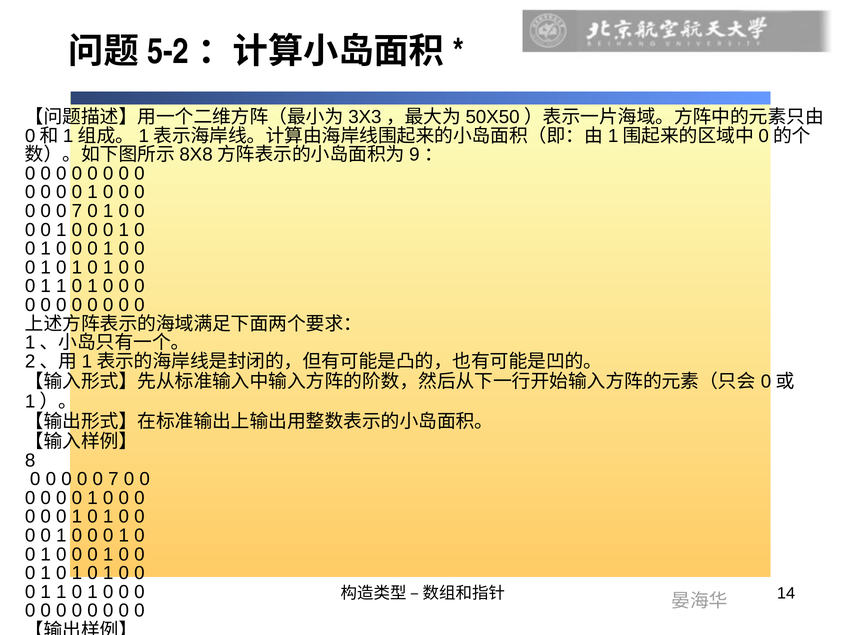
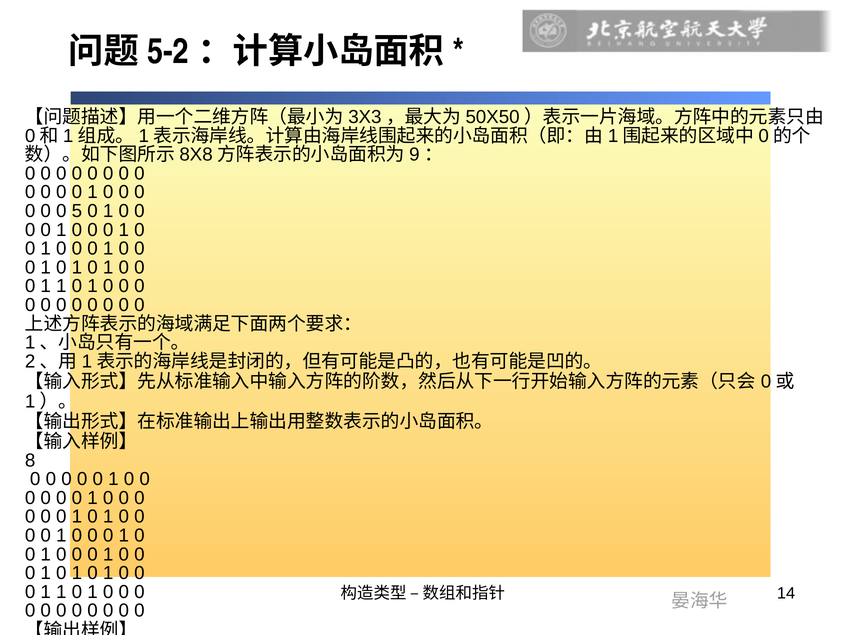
7: 7 -> 5 (77, 211)
7: 7 -> 1 (113, 479)
